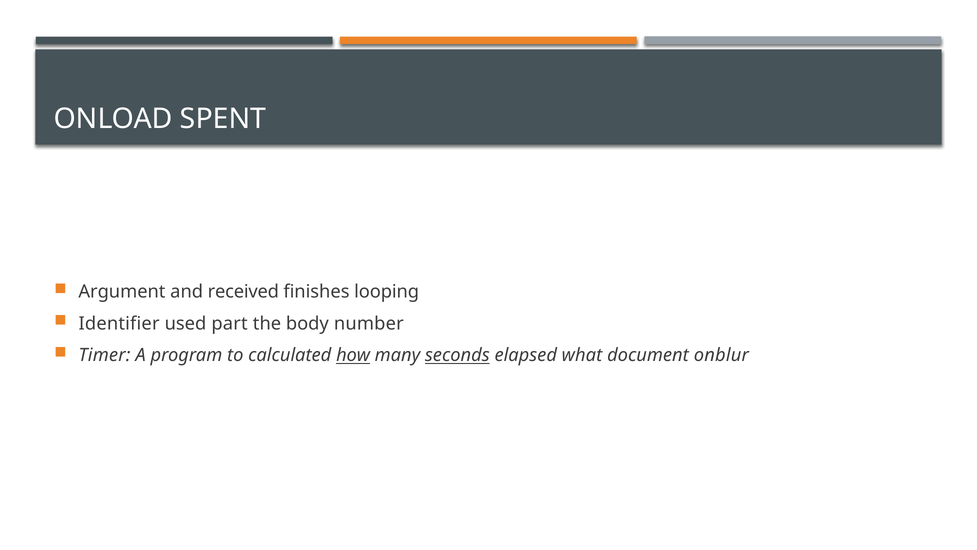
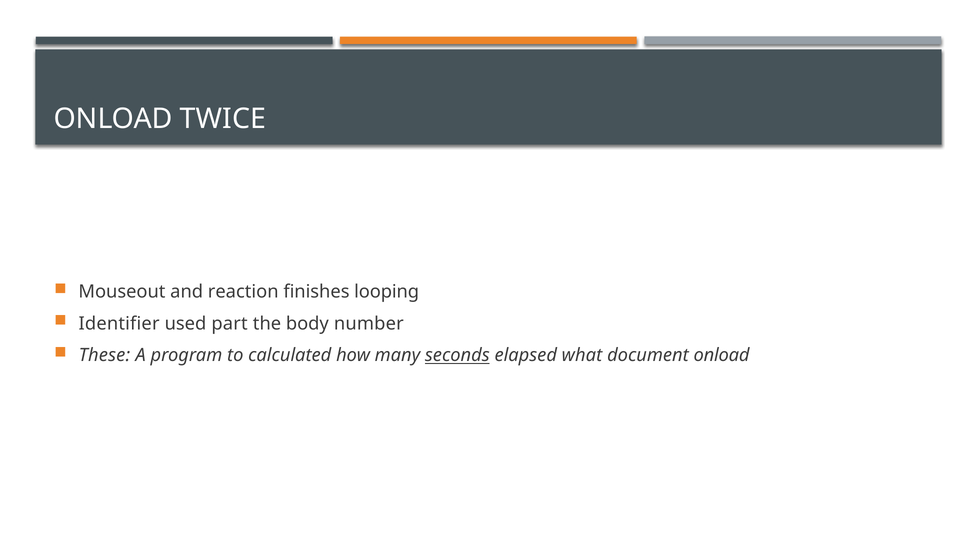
SPENT: SPENT -> TWICE (223, 119)
Argument: Argument -> Mouseout (122, 292)
received: received -> reaction (243, 292)
Timer: Timer -> These (104, 355)
how underline: present -> none (353, 355)
document onblur: onblur -> onload (722, 355)
